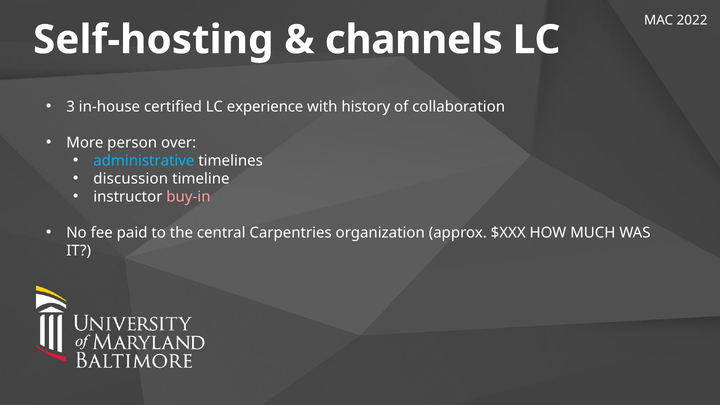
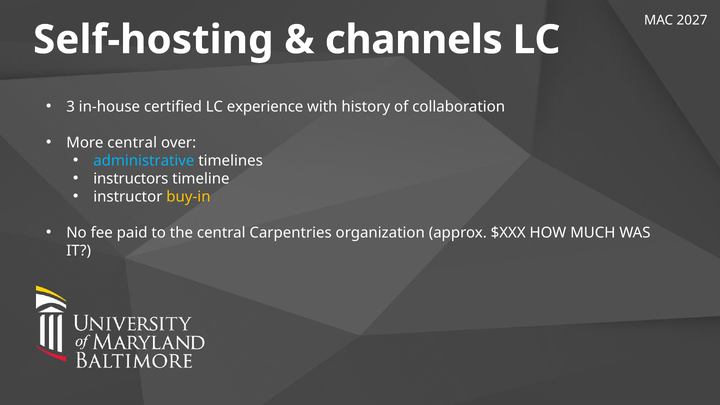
2022: 2022 -> 2027 (692, 20)
More person: person -> central (132, 143)
discussion: discussion -> instructors (131, 179)
buy-in colour: pink -> yellow (188, 197)
